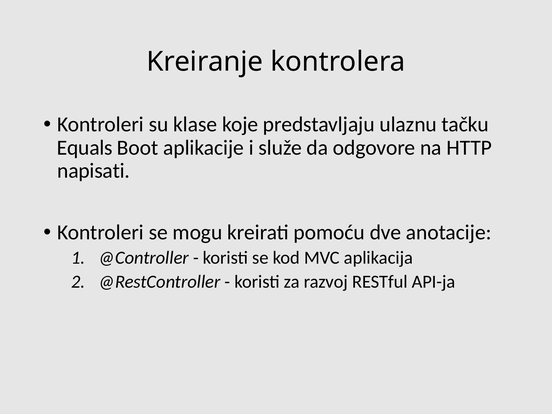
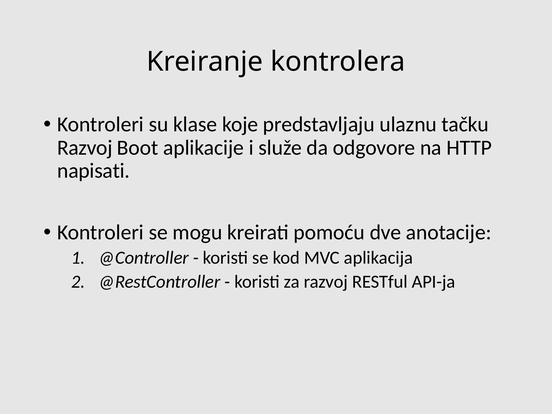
Equals: Equals -> Razvoj (85, 148)
